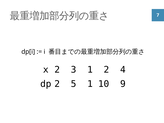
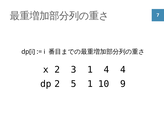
1 2: 2 -> 4 (106, 70)
